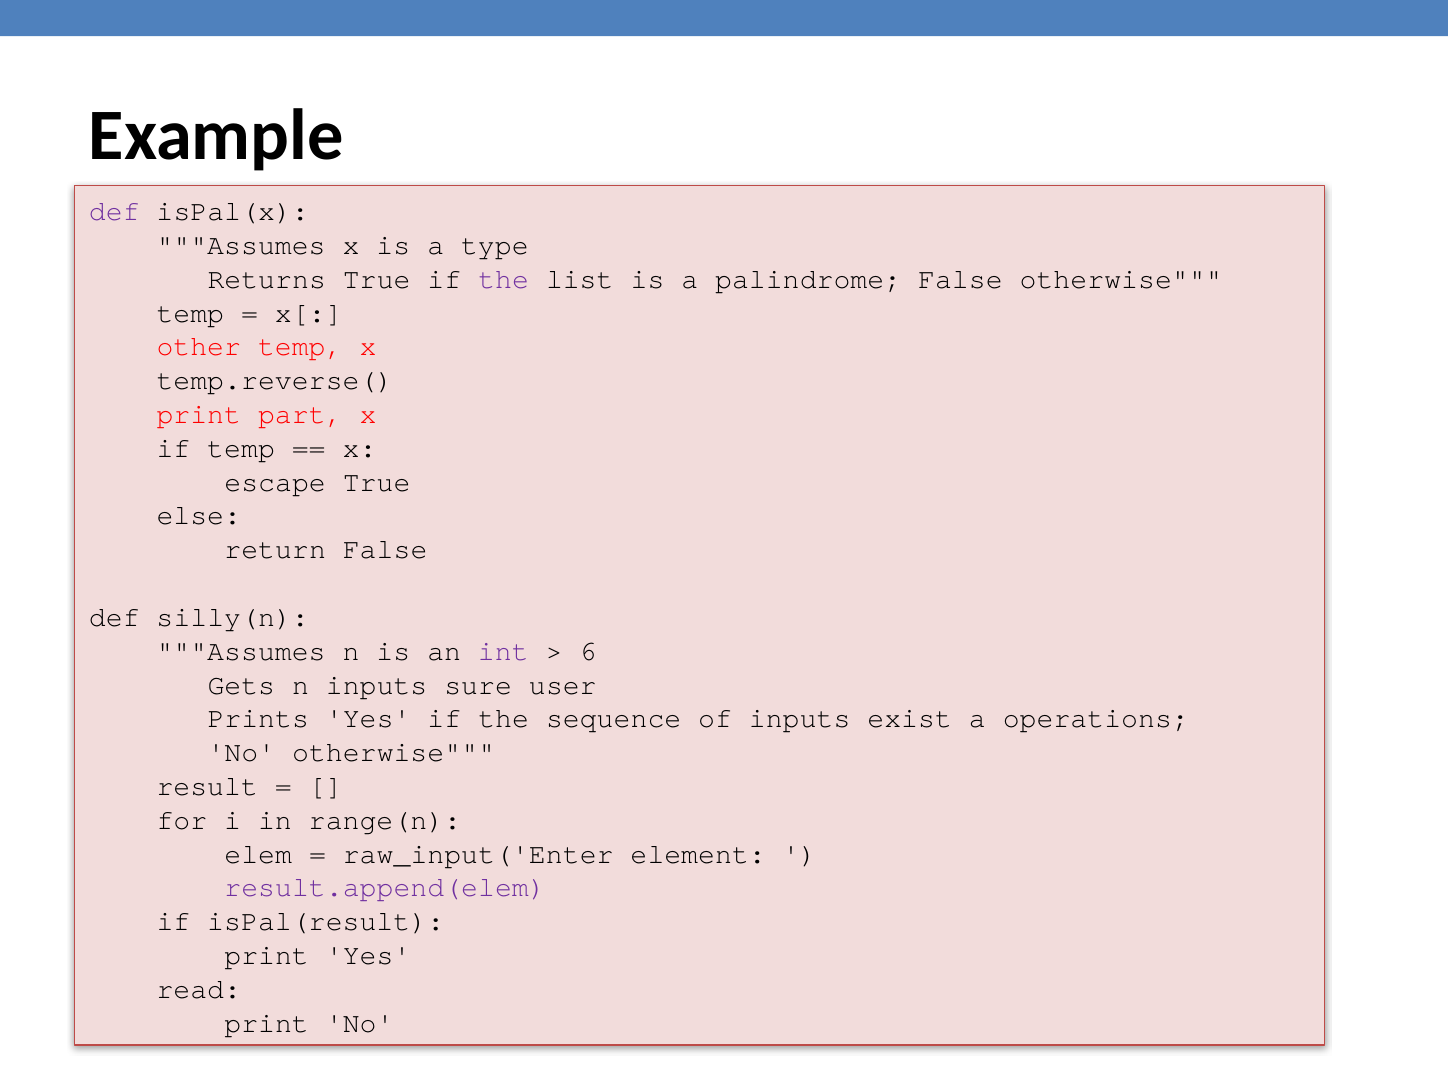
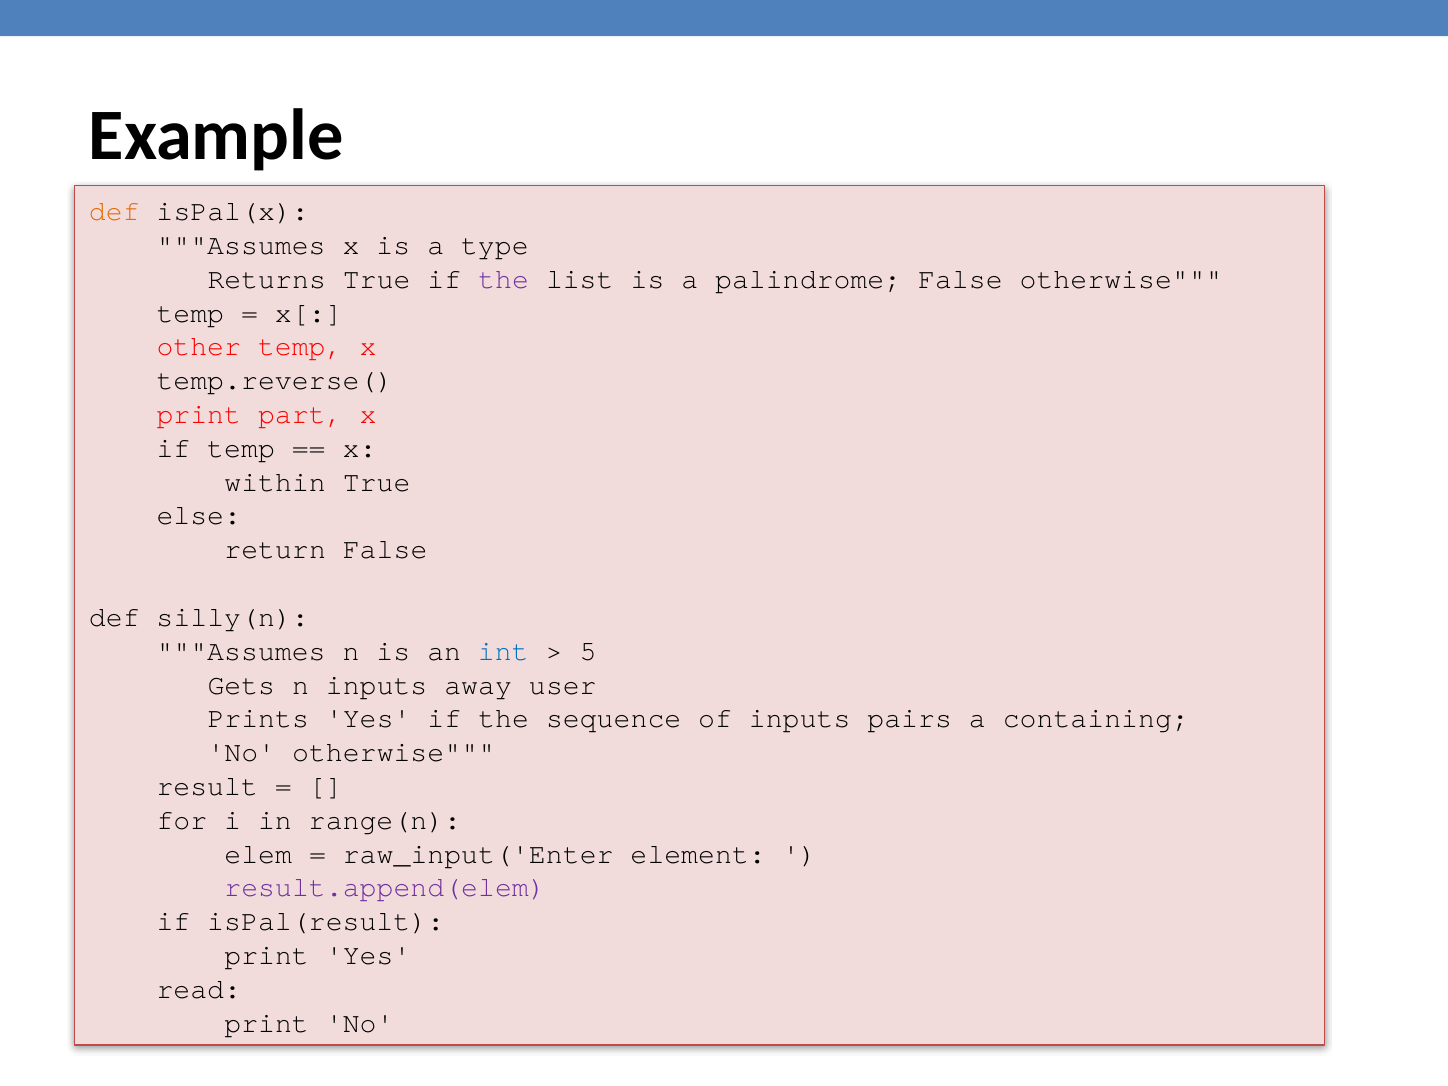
def colour: purple -> orange (114, 211)
escape: escape -> within (275, 482)
int colour: purple -> blue (503, 651)
6: 6 -> 5 (588, 651)
sure: sure -> away (478, 685)
exist: exist -> pairs (910, 719)
operations: operations -> containing (1096, 719)
